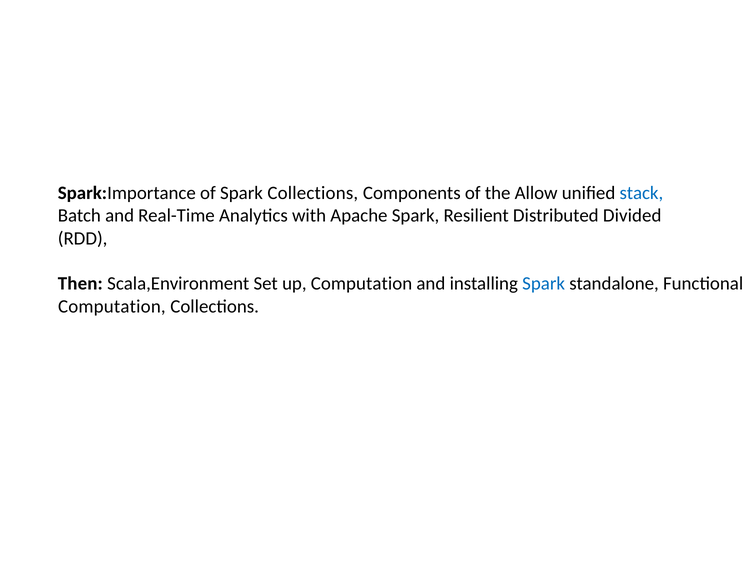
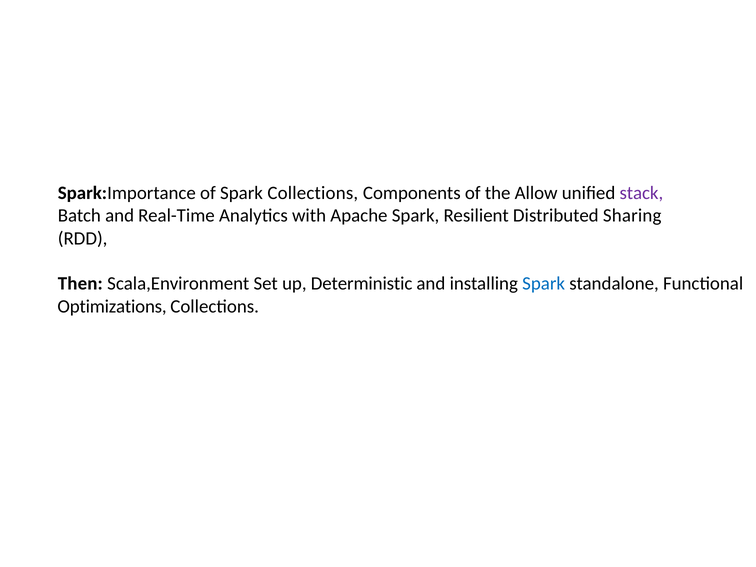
stack colour: blue -> purple (641, 193)
Divided: Divided -> Sharing (632, 216)
up Computation: Computation -> Deterministic (362, 284)
Computation: Computation -> Optimizations (112, 306)
